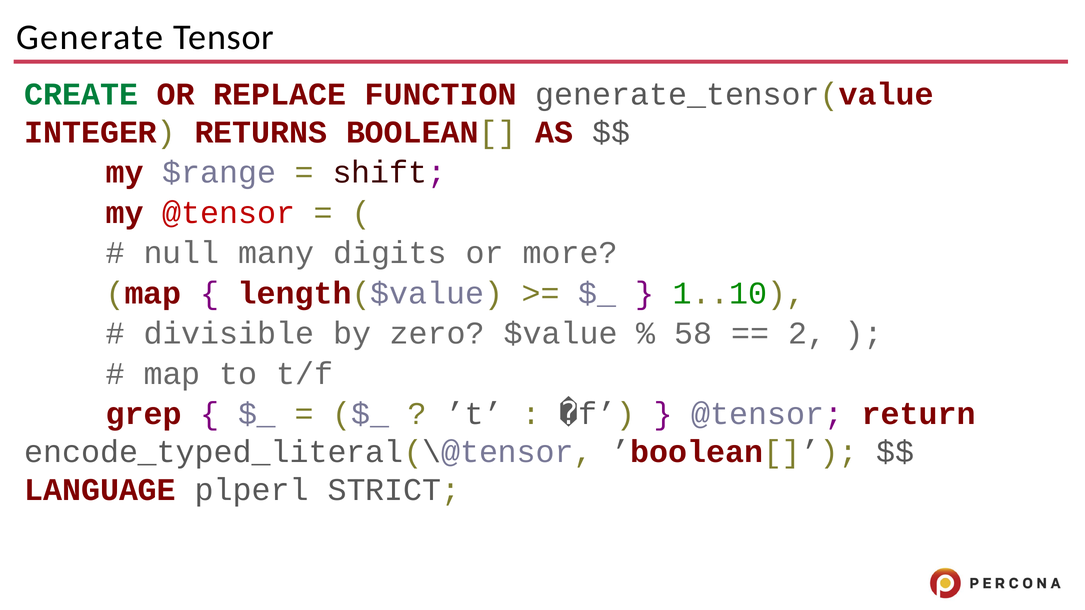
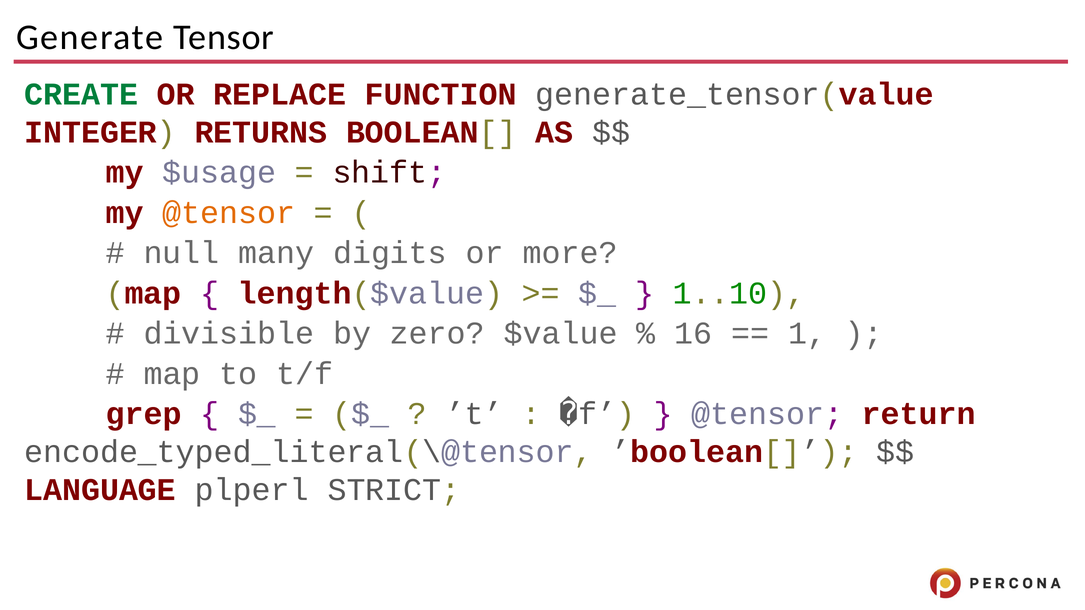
$range: $range -> $usage (219, 173)
@tensor colour: red -> orange (229, 213)
58: 58 -> 16 (693, 334)
2: 2 -> 1 (807, 334)
